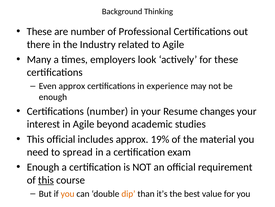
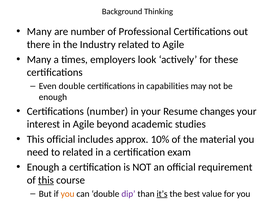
These: These -> Many (39, 31)
Even approx: approx -> double (72, 86)
experience: experience -> capabilities (167, 86)
19%: 19% -> 10% (160, 139)
to spread: spread -> related (78, 152)
dip colour: orange -> purple (128, 193)
it’s underline: none -> present (162, 193)
